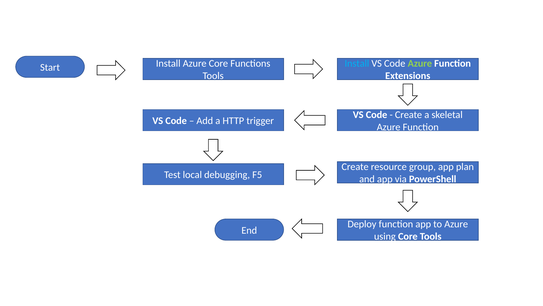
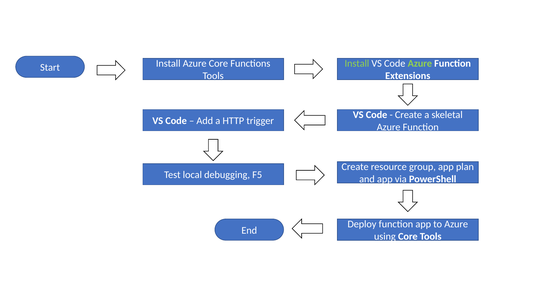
Install colour: light blue -> light green (357, 64)
